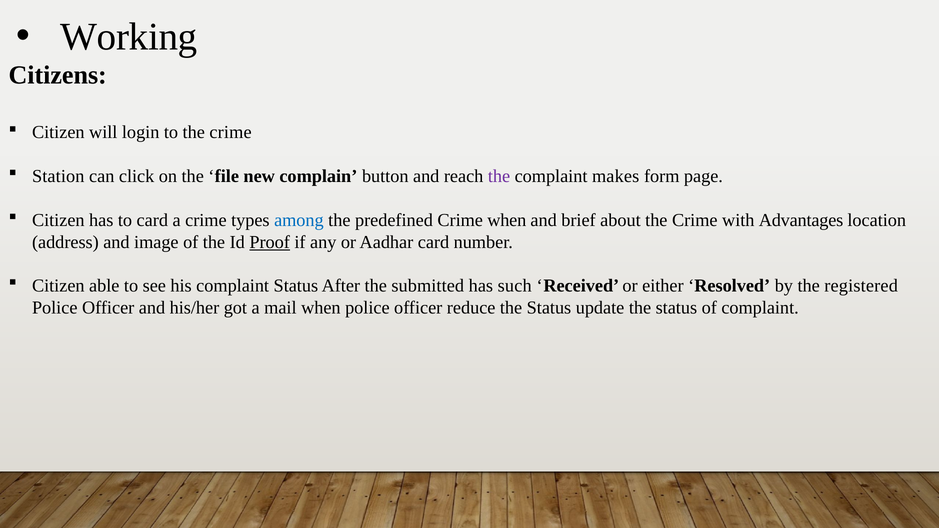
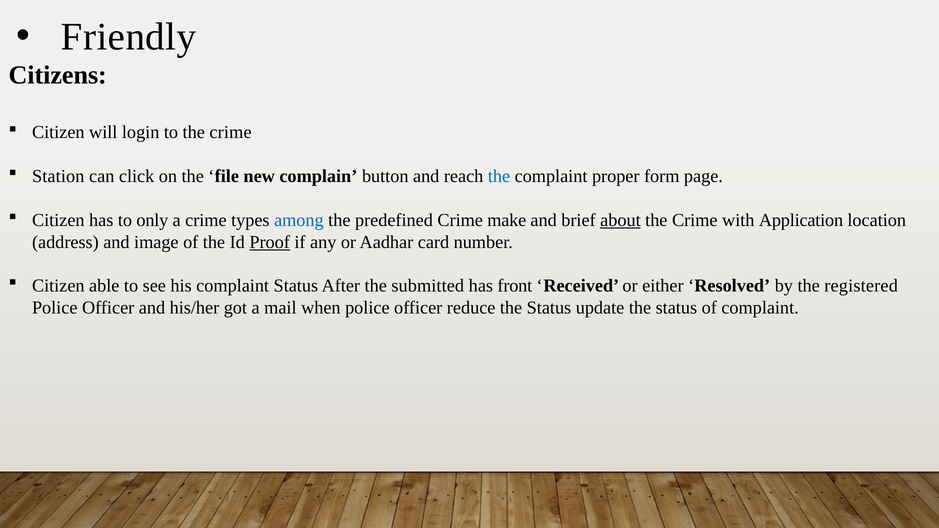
Working: Working -> Friendly (129, 37)
the colour: purple -> blue (499, 176)
makes: makes -> proper (616, 176)
to card: card -> only (152, 220)
Crime when: when -> make (507, 220)
about underline: none -> present (620, 220)
Advantages: Advantages -> Application (801, 220)
such: such -> front (515, 286)
